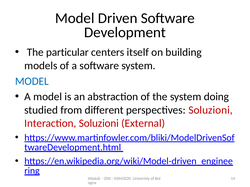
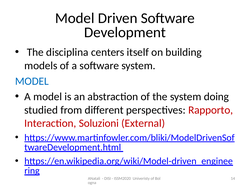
particular: particular -> disciplina (67, 52)
perspectives Soluzioni: Soluzioni -> Rapporto (211, 110)
